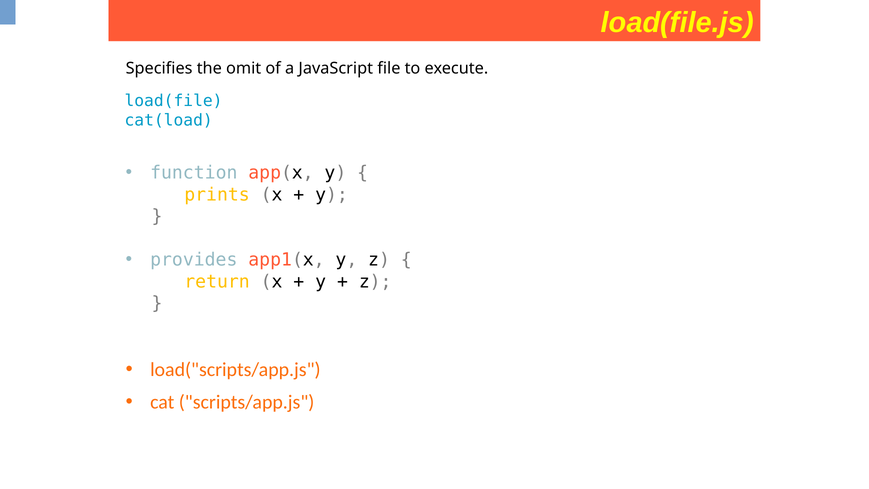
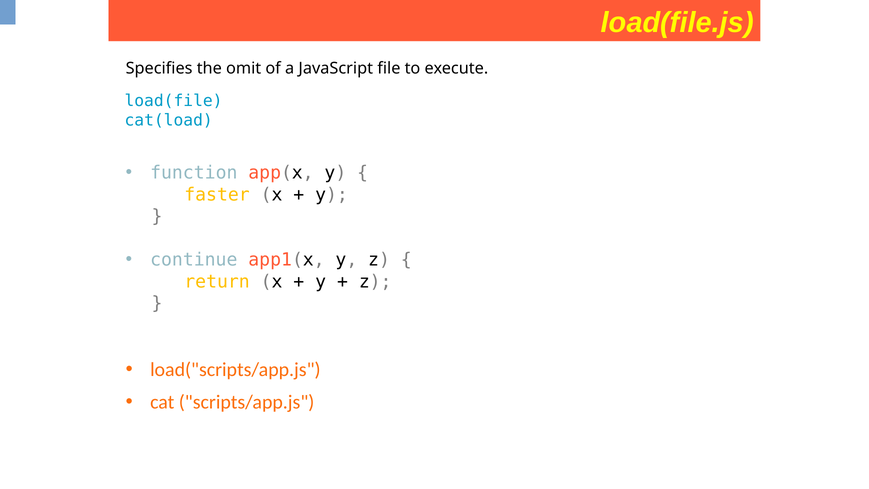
prints: prints -> faster (217, 195)
provides: provides -> continue (194, 260)
